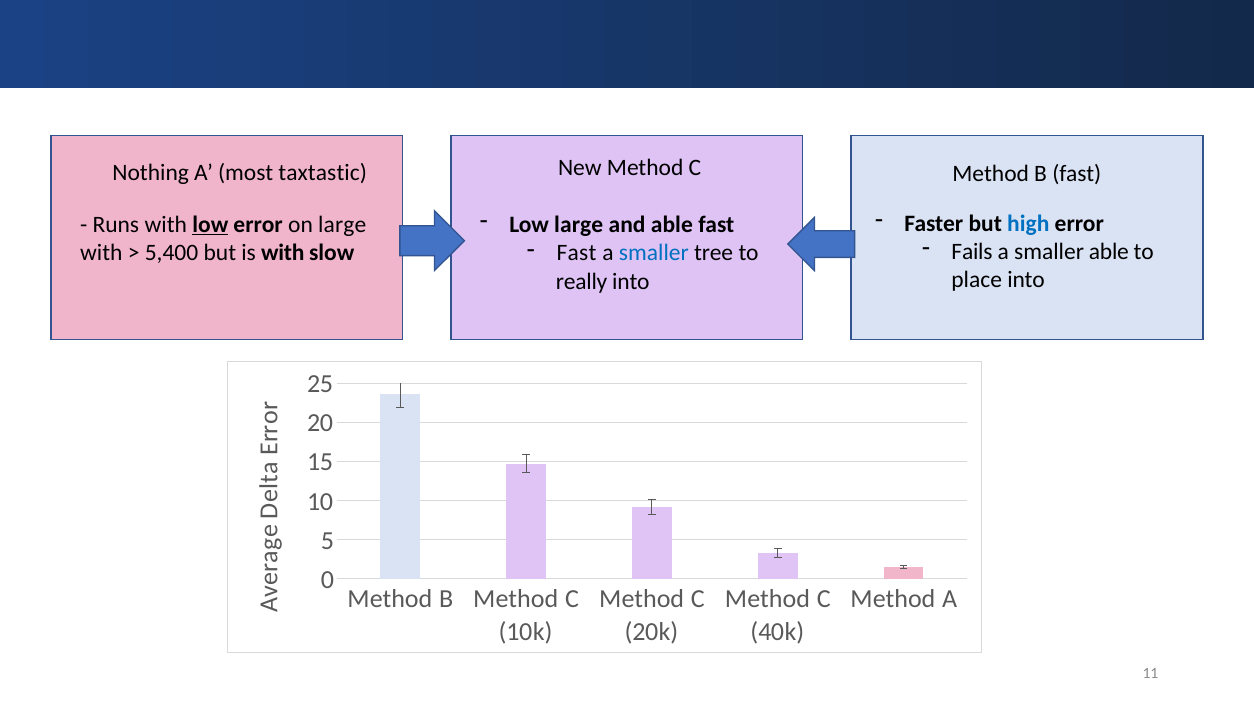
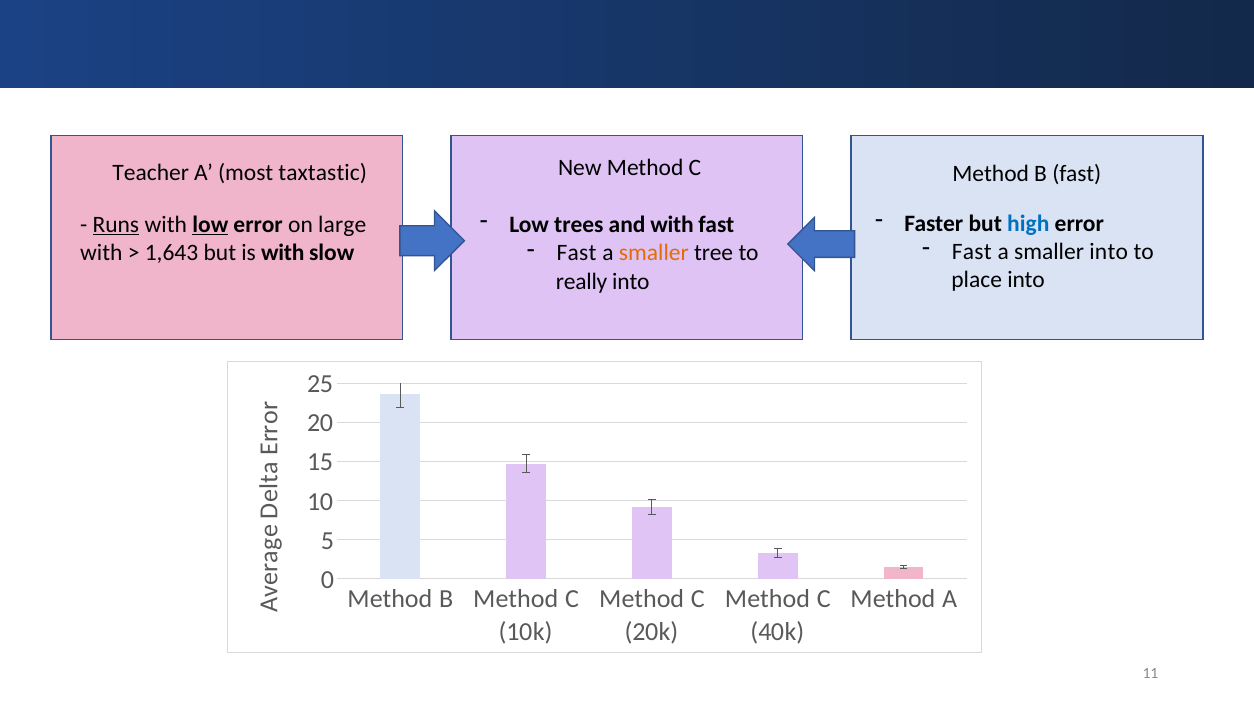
Nothing: Nothing -> Teacher (151, 173)
Low large: large -> trees (579, 225)
and able: able -> with (672, 225)
Runs underline: none -> present (116, 225)
Fails: Fails -> Fast (972, 252)
smaller able: able -> into (1109, 252)
smaller colour: blue -> orange (654, 253)
5,400: 5,400 -> 1,643 (172, 253)
